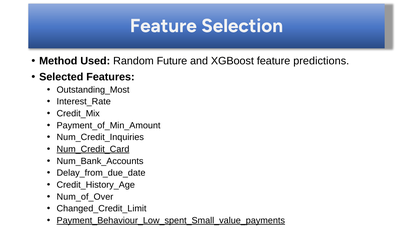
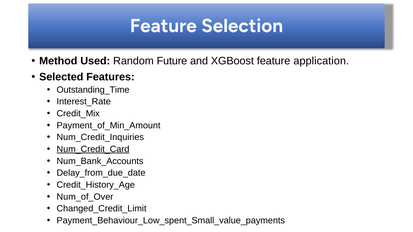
predictions: predictions -> application (321, 61)
Outstanding_Most: Outstanding_Most -> Outstanding_Time (93, 90)
Payment_Behaviour_Low_spent_Small_value_payments underline: present -> none (171, 221)
